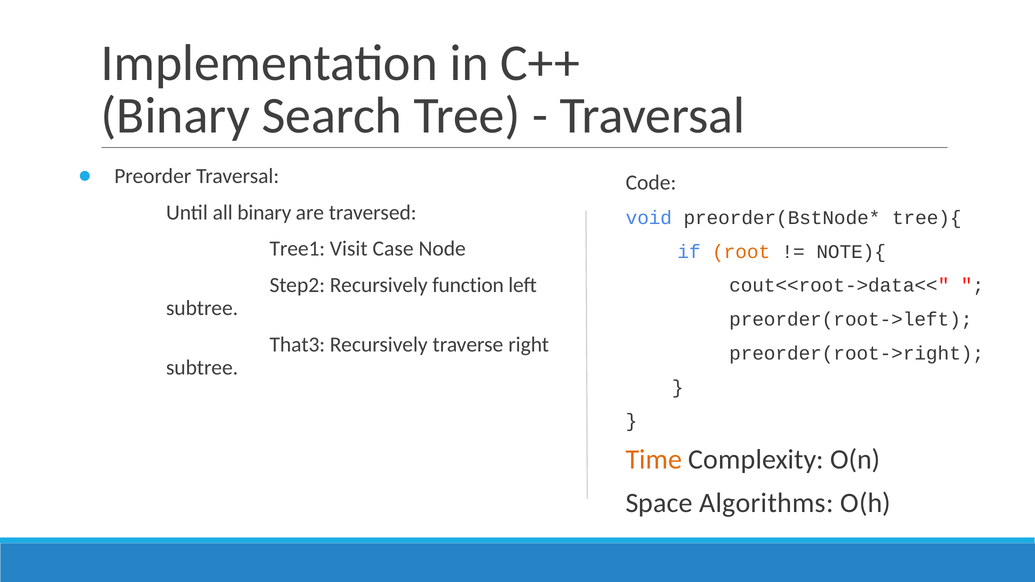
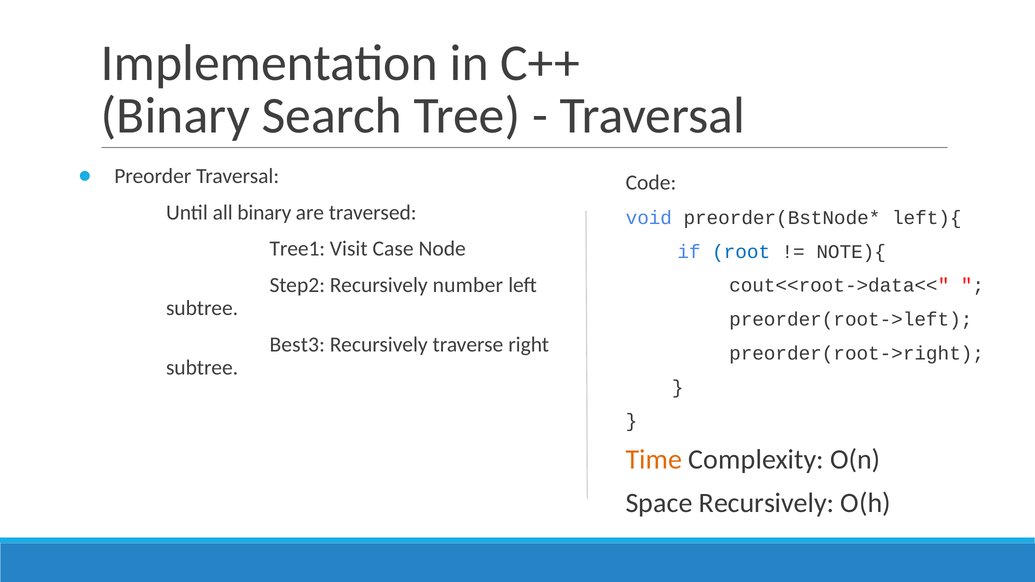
tree){: tree){ -> left){ (927, 218)
root colour: orange -> blue (741, 252)
function: function -> number (468, 285)
That3: That3 -> Best3 (297, 345)
Space Algorithms: Algorithms -> Recursively (767, 503)
